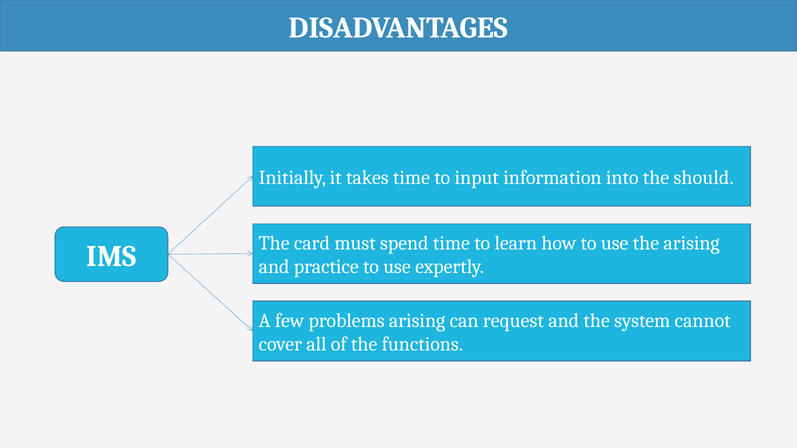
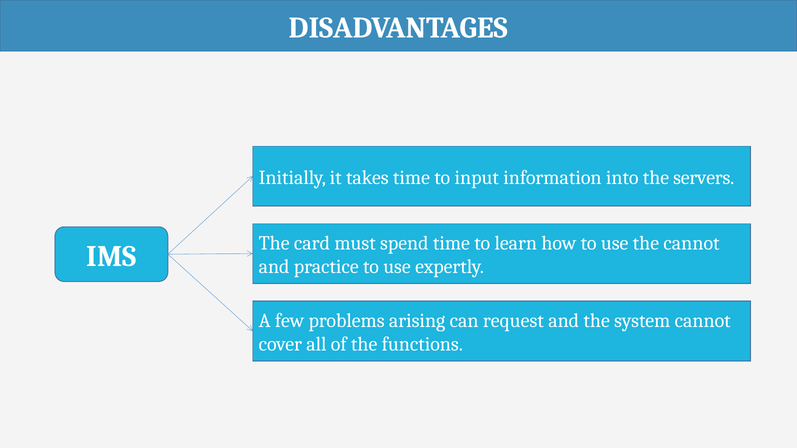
should: should -> servers (704, 178)
the arising: arising -> cannot (692, 243)
